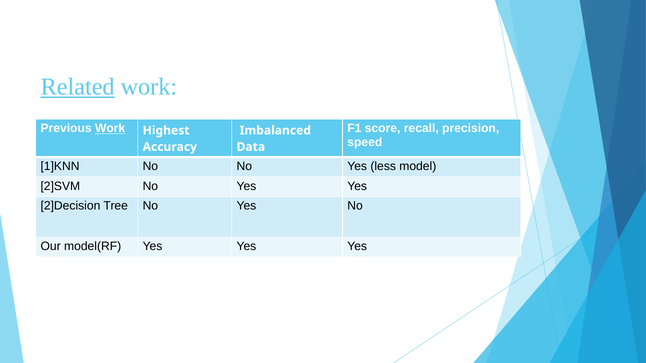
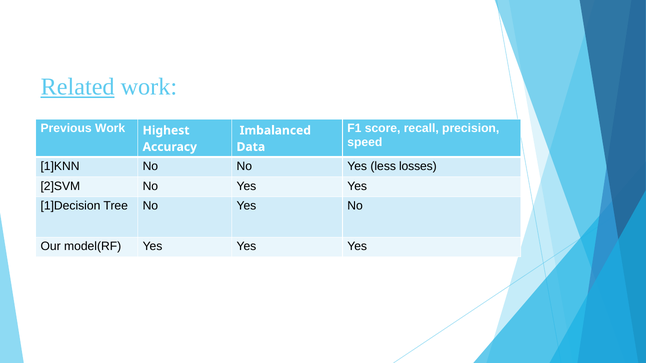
Work underline: present -> none (110, 129)
model: model -> losses (418, 166)
2]Decision: 2]Decision -> 1]Decision (70, 206)
